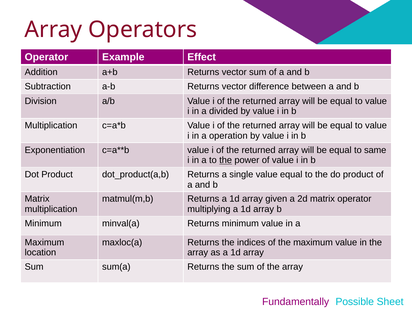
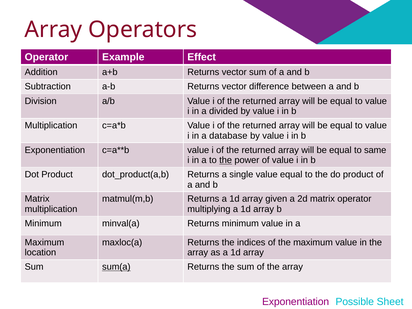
operation: operation -> database (228, 136)
sum(a underline: none -> present (116, 267)
Fundamentally: Fundamentally -> Exponentiation (296, 302)
